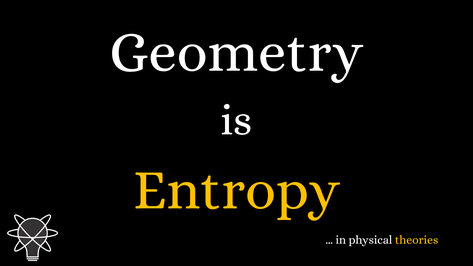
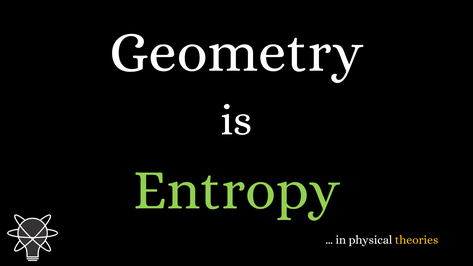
Entropy colour: yellow -> light green (237, 190)
